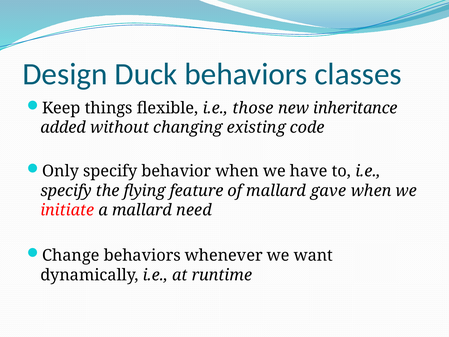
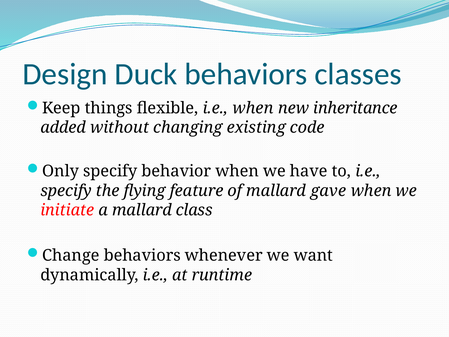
i.e those: those -> when (253, 108)
need: need -> class (194, 210)
